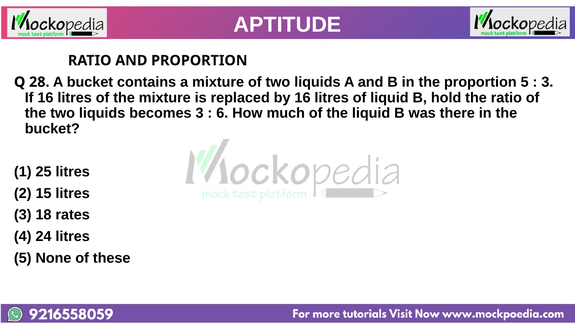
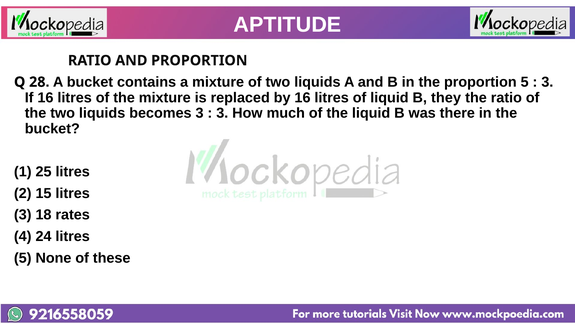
hold: hold -> they (446, 97)
6: 6 -> 3 (222, 113)
